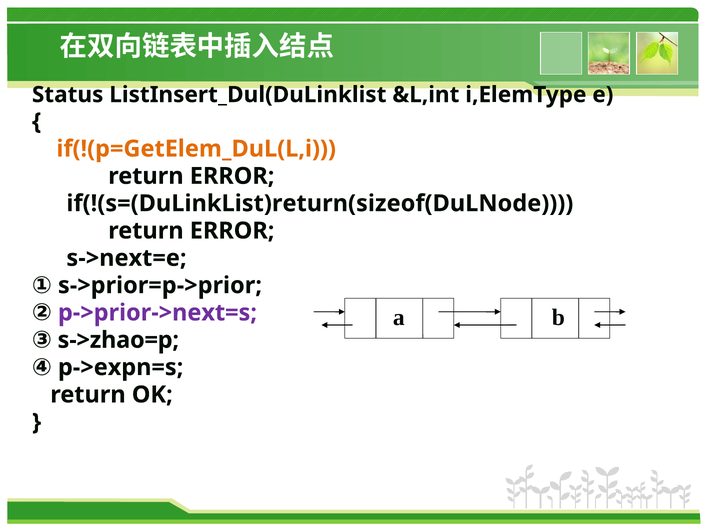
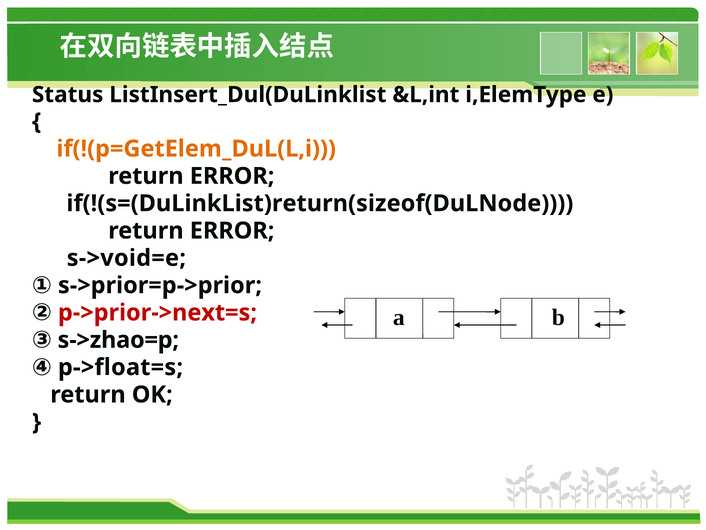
s->next=e: s->next=e -> s->void=e (126, 258)
p->prior->next=s colour: purple -> red (157, 312)
p->expn=s: p->expn=s -> p->float=s (121, 367)
